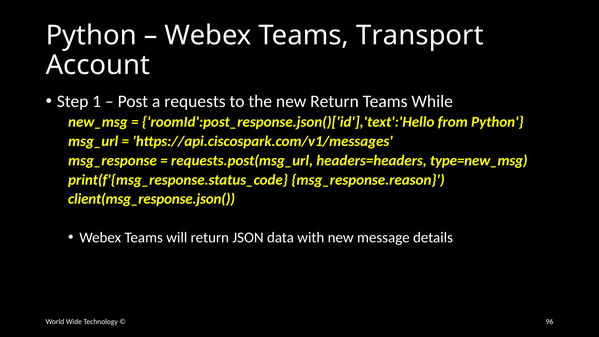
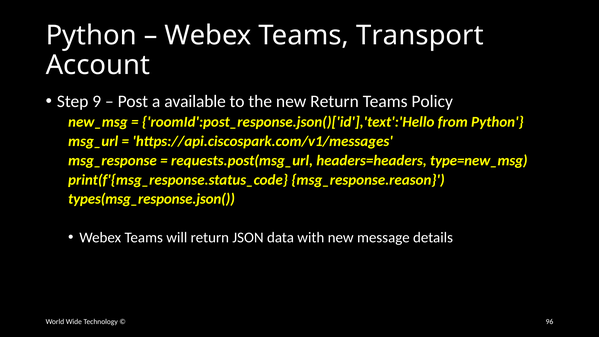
1: 1 -> 9 (97, 101)
requests: requests -> available (195, 101)
While: While -> Policy (432, 101)
client(msg_response.json(: client(msg_response.json( -> types(msg_response.json( (152, 199)
